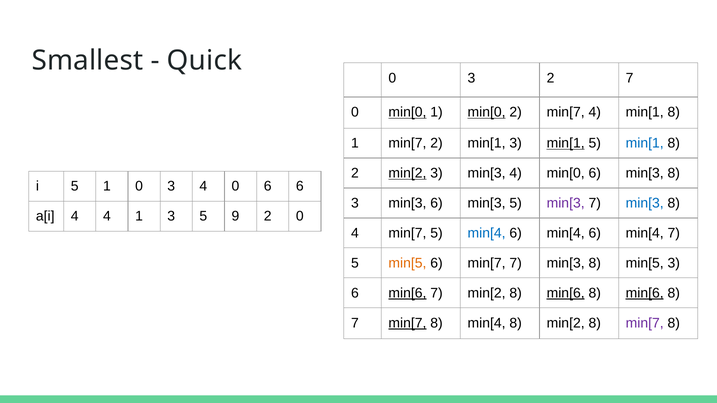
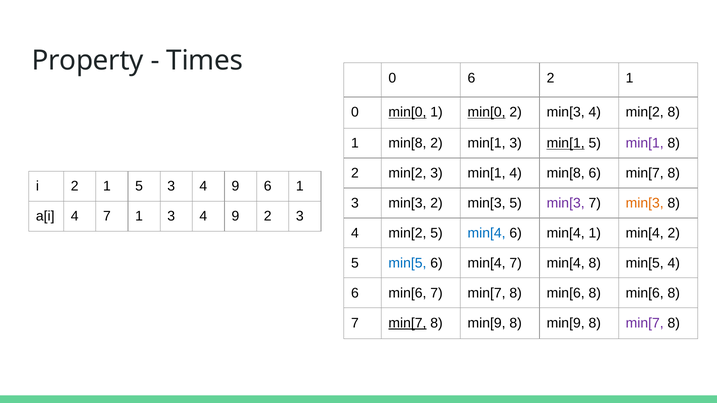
Smallest: Smallest -> Property (88, 61)
Quick: Quick -> Times (205, 61)
3: 3 -> 6 (471, 78)
7: 7 -> 1 (630, 78)
min[7: min[7 -> min[3 (566, 112)
min[1: min[1 -> min[2 (645, 112)
1 min[7: min[7 -> min[8 (407, 143)
min[1 colour: blue -> purple (645, 143)
min[2 underline: present -> none (407, 173)
min[3: min[3 -> min[1 (487, 173)
4 min[0: min[0 -> min[8 (566, 173)
min[3: min[3 -> min[7 (645, 173)
i 5: 5 -> 2 (75, 187)
1 0: 0 -> 5 (139, 187)
0: 0 -> 9 (235, 187)
6 6: 6 -> 1 (300, 187)
min[3 6: 6 -> 2 (437, 203)
min[3 colour: blue -> orange (645, 203)
4 4: 4 -> 7 (107, 217)
1 3 5: 5 -> 4 (203, 217)
2 0: 0 -> 3 (300, 217)
min[7: min[7 -> min[2 (407, 233)
6 min[4 6: 6 -> 1 (595, 233)
min[4 7: 7 -> 2 (674, 233)
min[5 colour: orange -> blue (407, 263)
min[7: min[7 -> min[4 (487, 263)
min[3: min[3 -> min[4 (566, 263)
min[5 3: 3 -> 4 (674, 263)
min[6 underline: present -> none (407, 293)
min[2: min[2 -> min[7 (487, 293)
min[6 underline: present -> none (566, 293)
min[6 underline: present -> none (645, 293)
min[4: min[4 -> min[9 (487, 323)
min[2: min[2 -> min[9 (566, 323)
